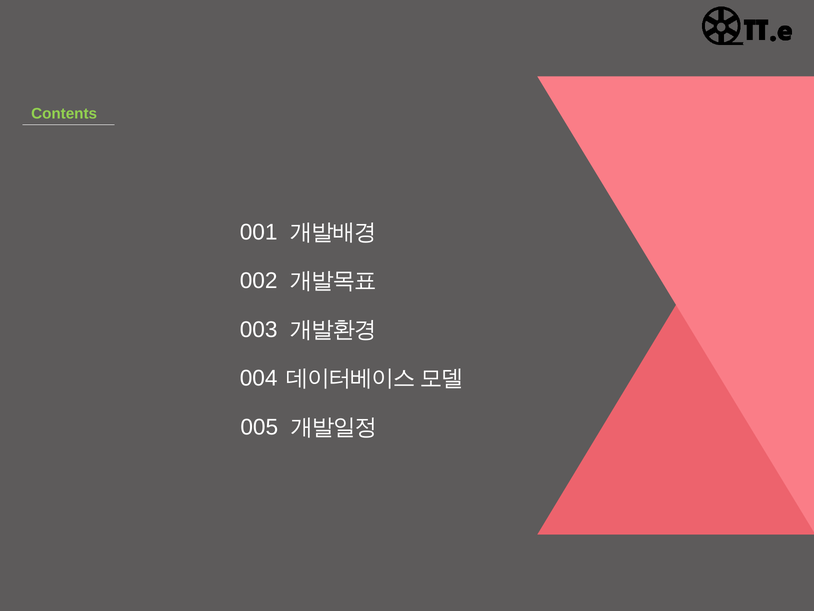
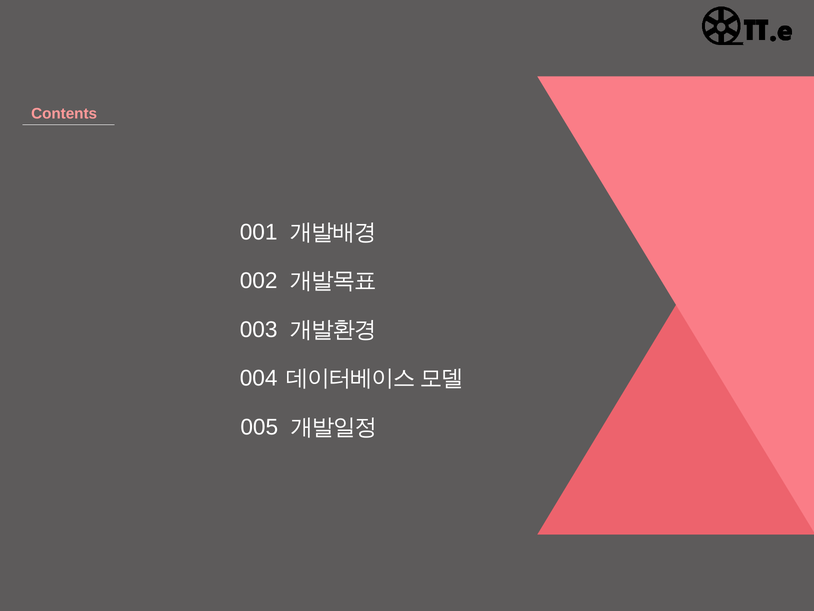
Contents colour: light green -> pink (64, 114)
